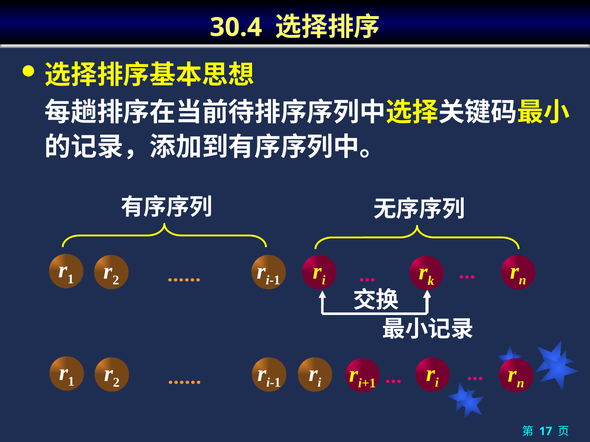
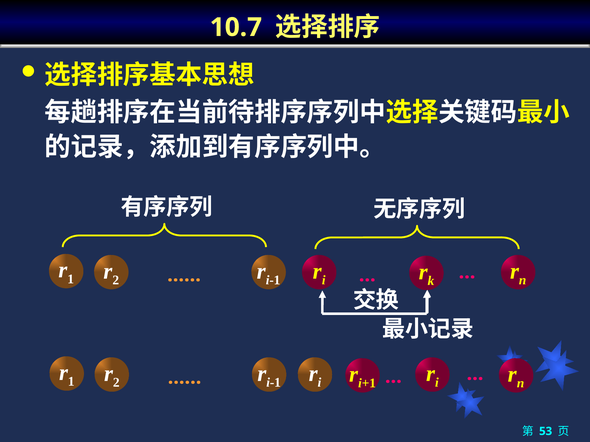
30.4: 30.4 -> 10.7 (236, 27)
17: 17 -> 53 (546, 432)
